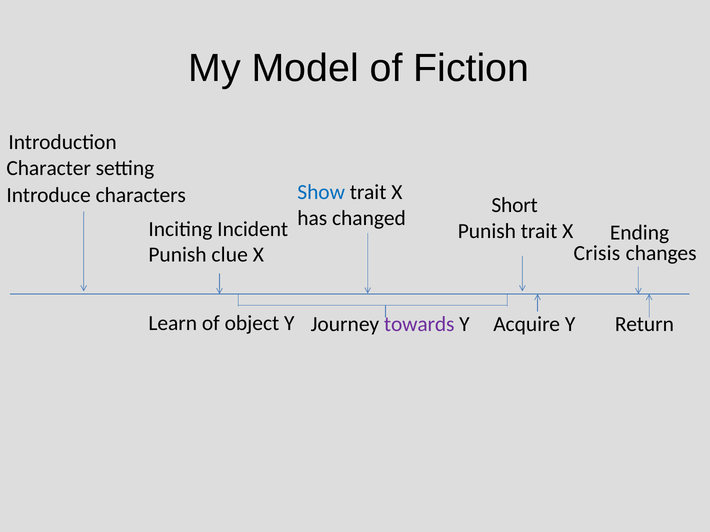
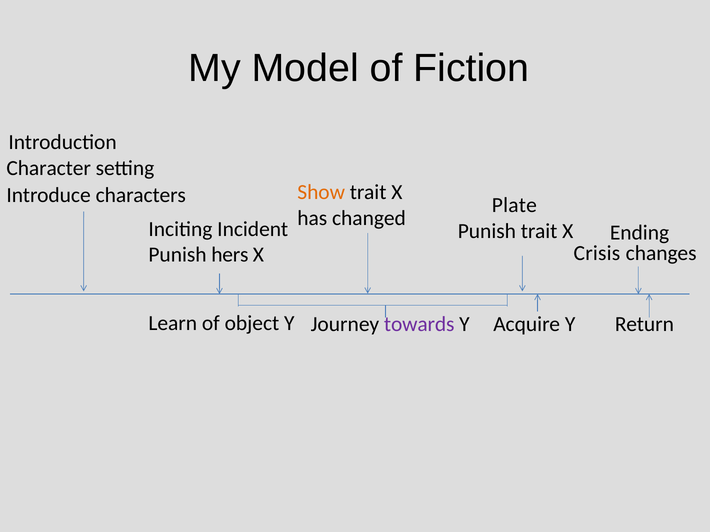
Show colour: blue -> orange (321, 193)
Short: Short -> Plate (514, 206)
clue: clue -> hers (230, 255)
